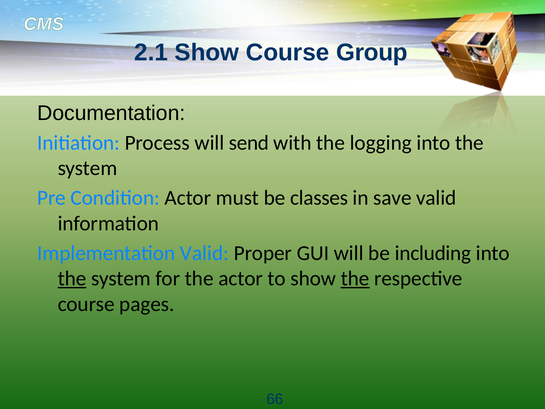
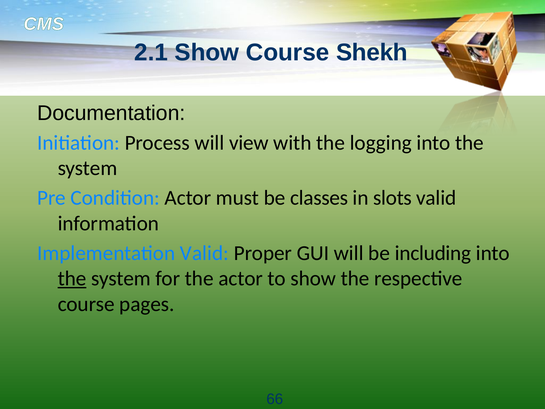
Group: Group -> Shekh (372, 53)
send: send -> view (249, 143)
save: save -> slots (393, 198)
the underline: present -> none (355, 278)
